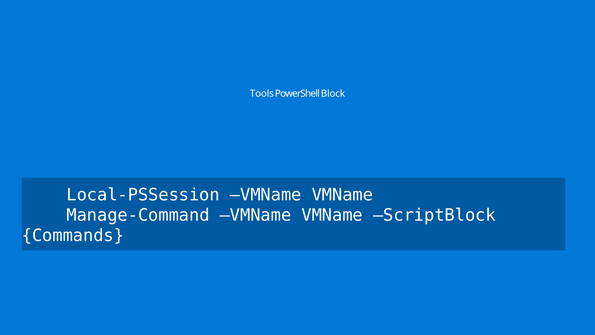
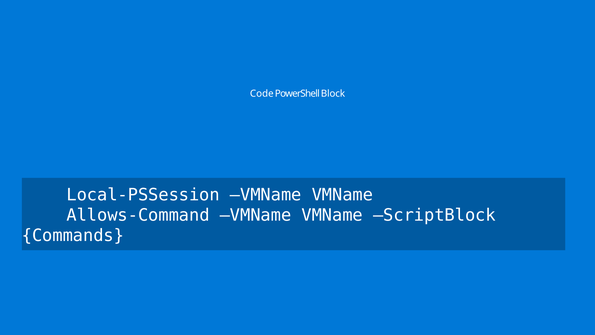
Tools: Tools -> Code (262, 94)
Manage-Command: Manage-Command -> Allows-Command (138, 215)
